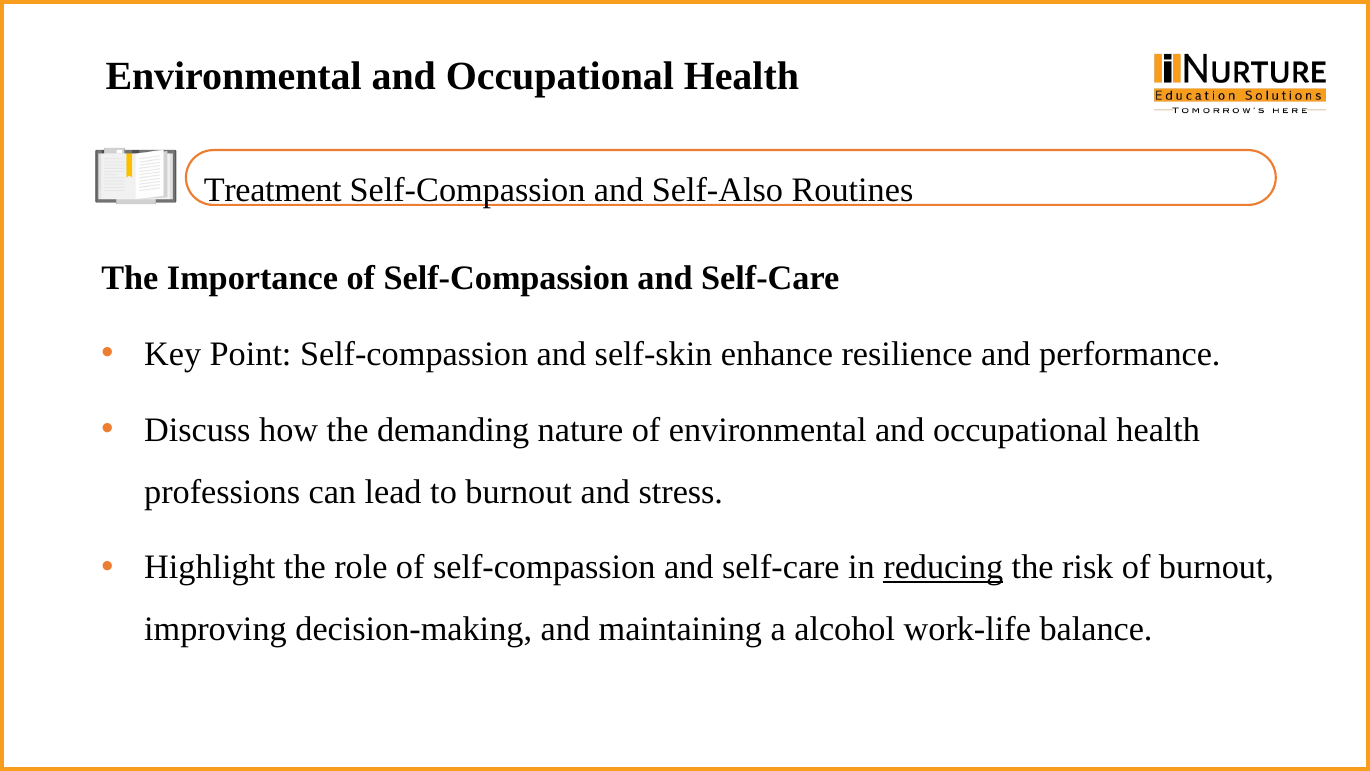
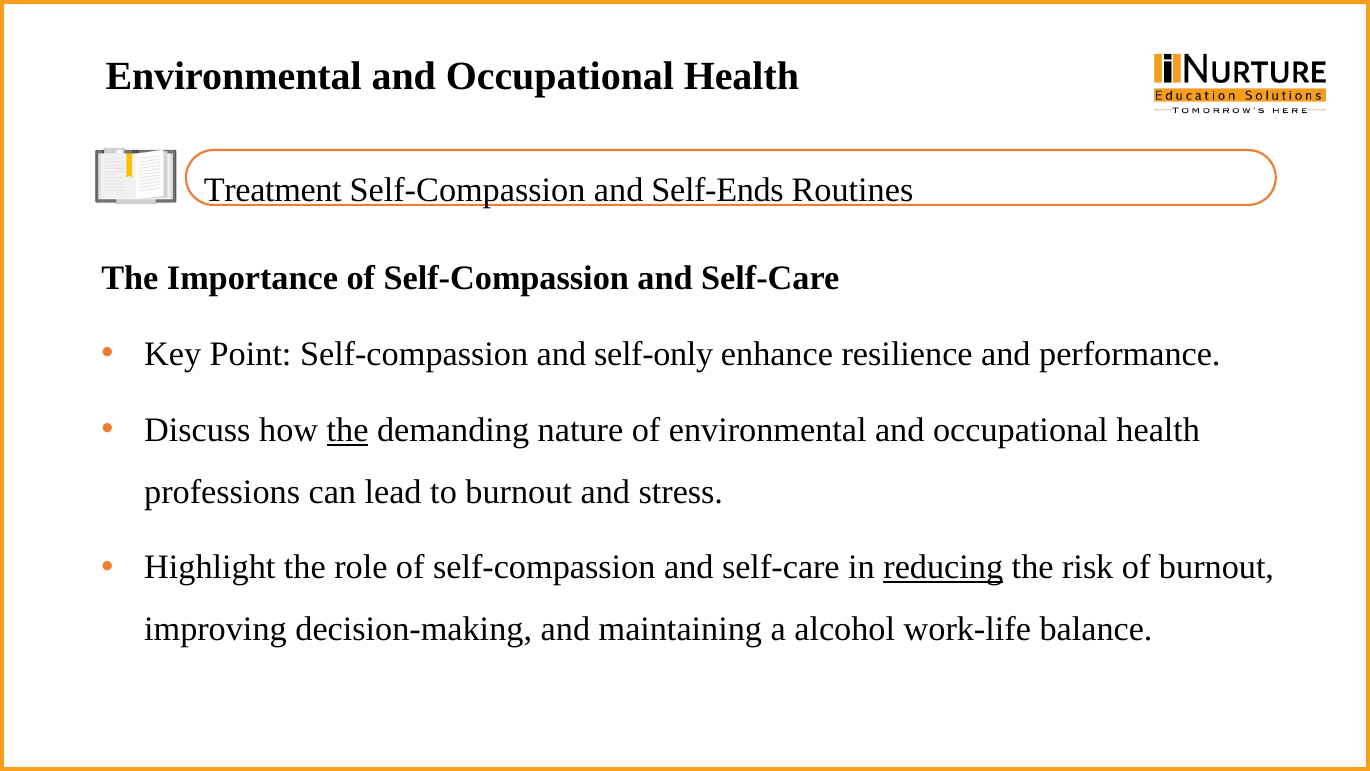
Self-Also: Self-Also -> Self-Ends (718, 190)
self-skin: self-skin -> self-only (654, 354)
the underline: none -> present (348, 430)
